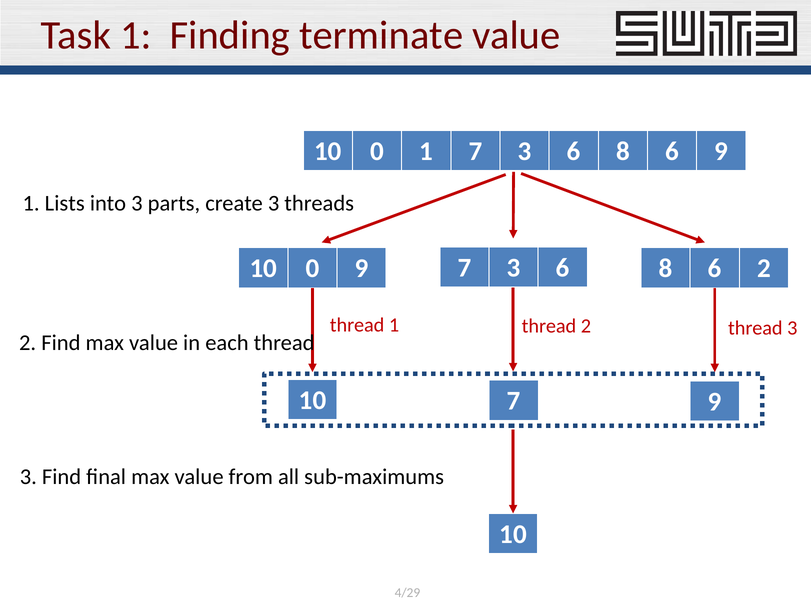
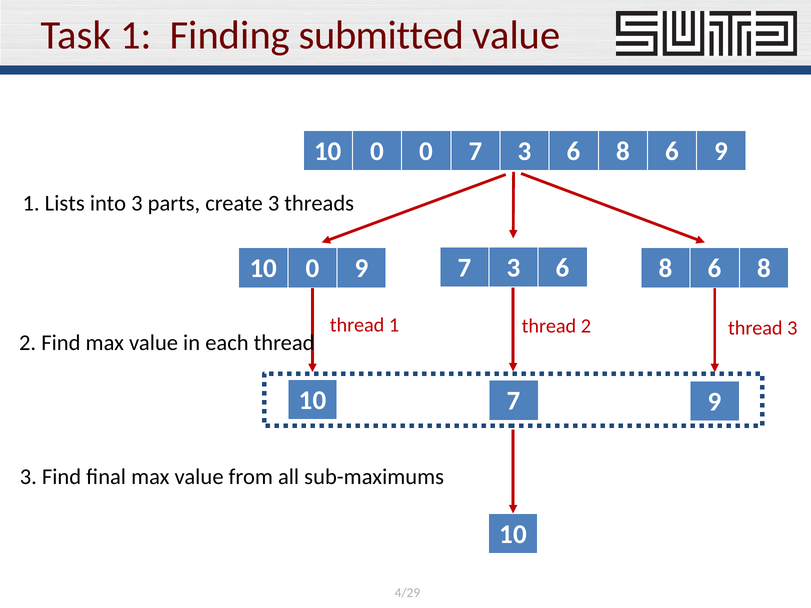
terminate: terminate -> submitted (381, 36)
0 1: 1 -> 0 (426, 151)
8 6 2: 2 -> 8 (764, 269)
